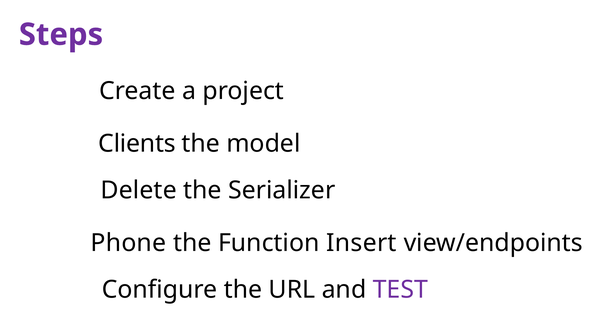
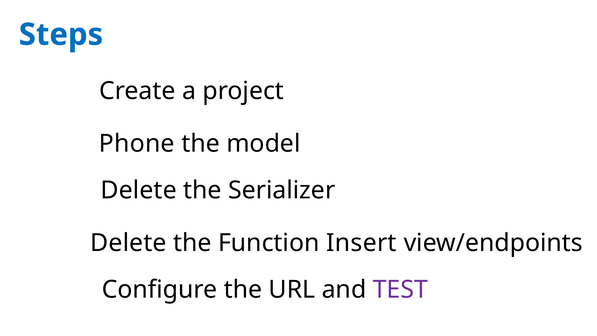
Steps colour: purple -> blue (61, 35)
Clients: Clients -> Phone (137, 143)
Phone: Phone -> Delete (128, 243)
